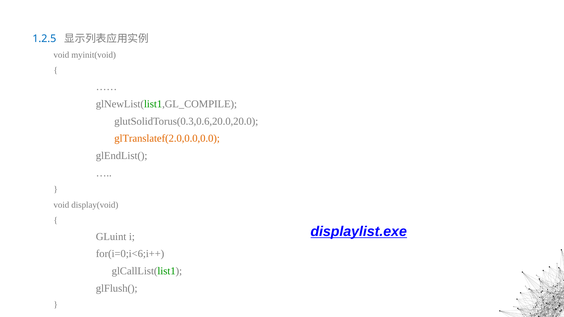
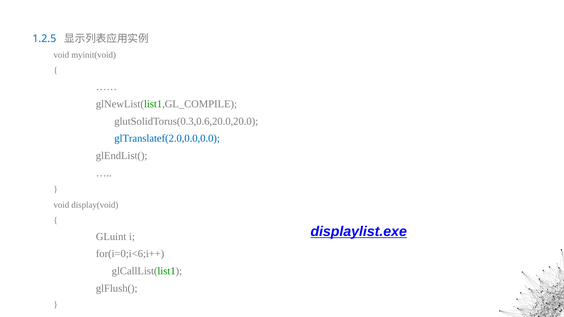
glTranslatef(2.0,0.0,0.0 colour: orange -> blue (167, 139)
